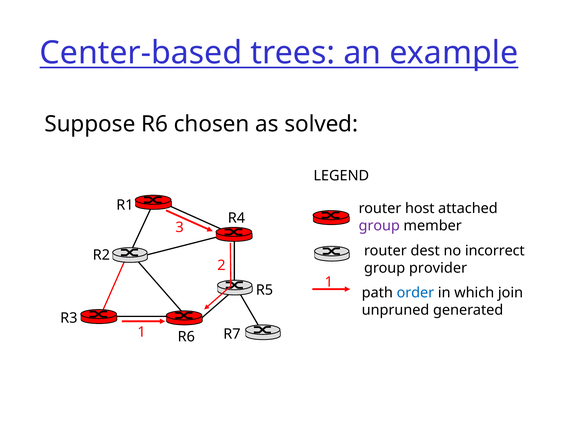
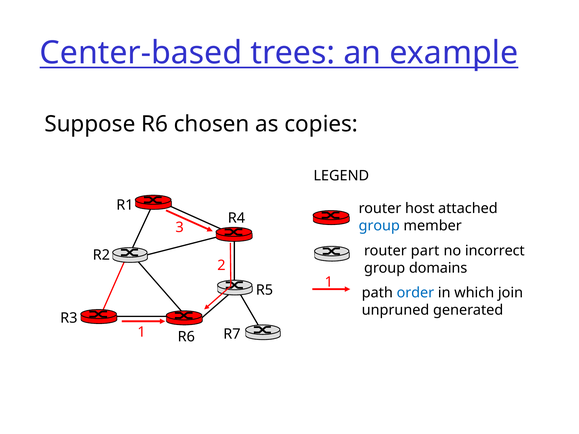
solved: solved -> copies (321, 124)
group colour: purple -> blue (379, 226)
dest: dest -> part (425, 251)
provider: provider -> domains (438, 268)
